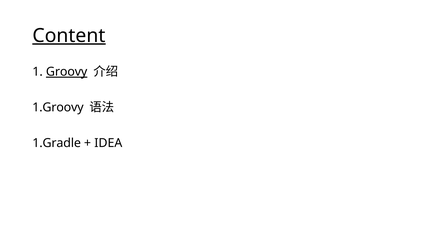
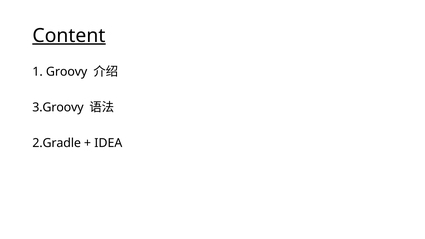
Groovy underline: present -> none (67, 72)
1.Groovy: 1.Groovy -> 3.Groovy (58, 107)
1.Gradle: 1.Gradle -> 2.Gradle (57, 143)
